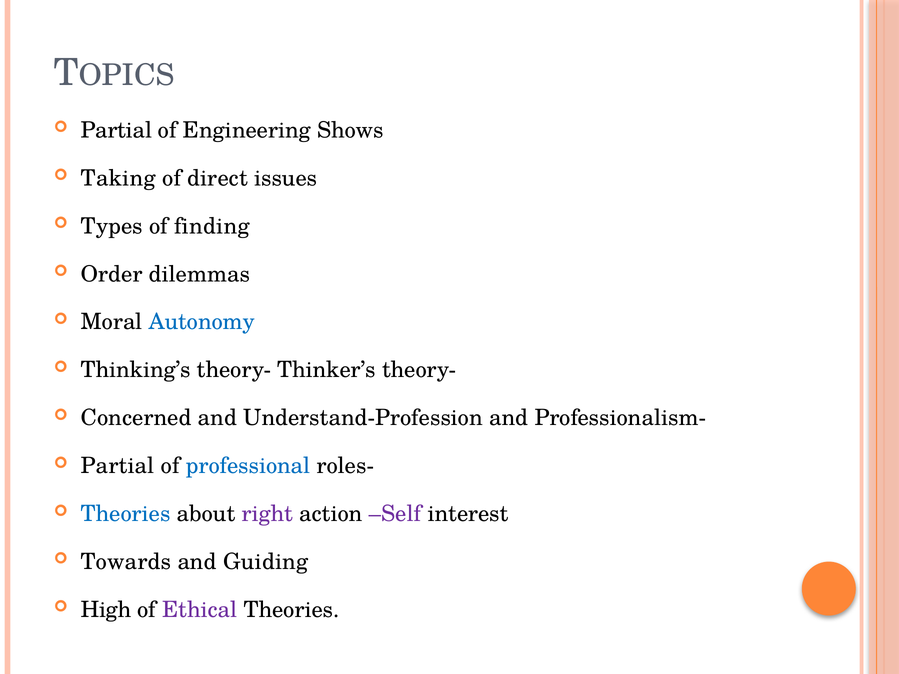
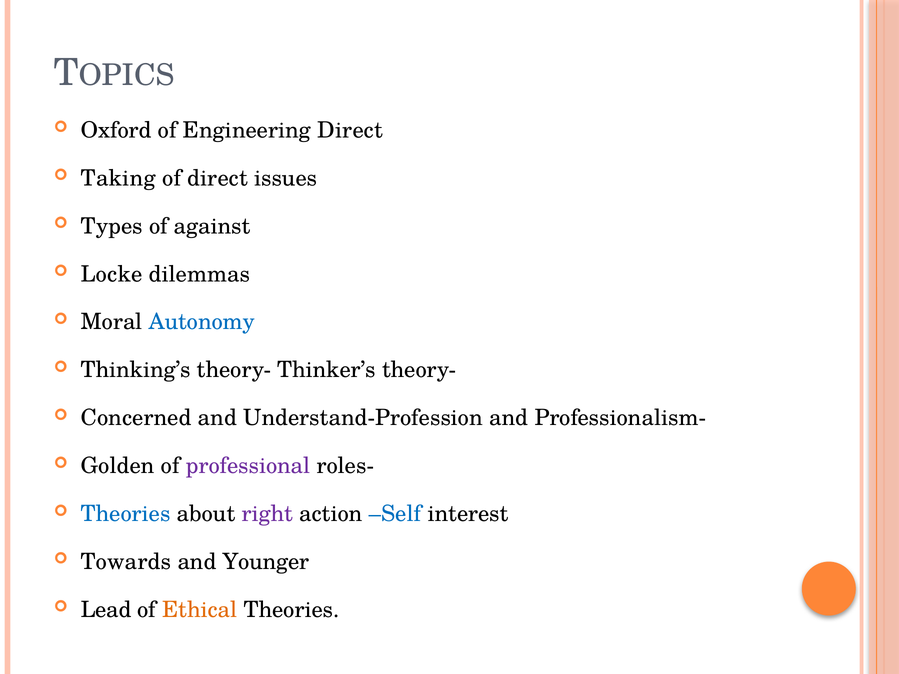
Partial: Partial -> Oxford (116, 130)
Engineering Shows: Shows -> Direct (350, 130)
finding: finding -> against (212, 226)
Order: Order -> Locke (112, 274)
Partial: Partial -> Golden (118, 466)
professional colour: blue -> purple (248, 466)
Self colour: purple -> blue (395, 514)
Guiding: Guiding -> Younger (266, 562)
High: High -> Lead (106, 610)
Ethical colour: purple -> orange (200, 610)
